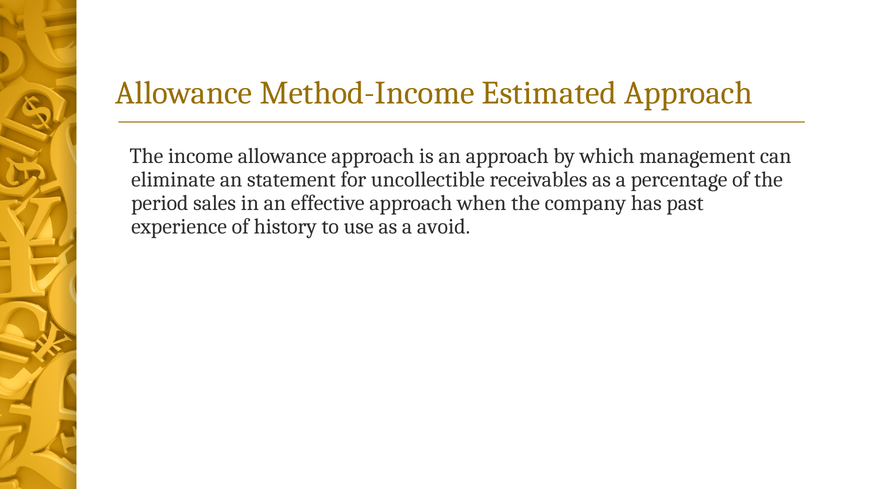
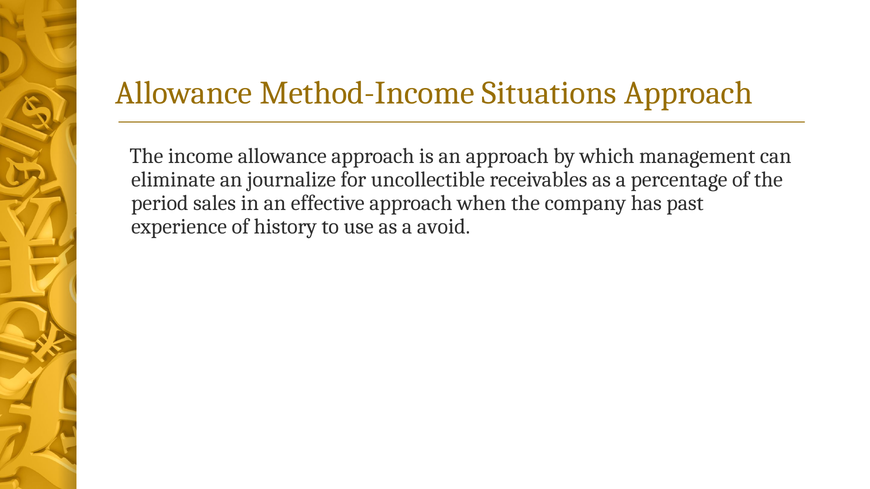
Estimated: Estimated -> Situations (549, 93)
statement: statement -> journalize (291, 180)
